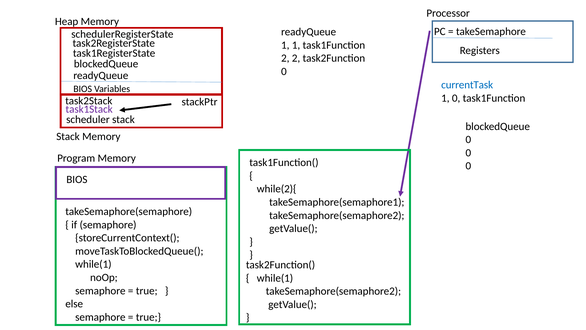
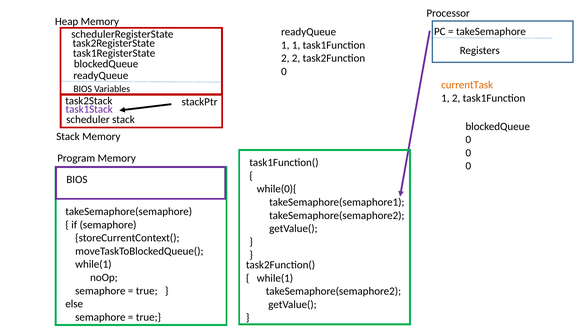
currentTask colour: blue -> orange (467, 85)
1 0: 0 -> 2 (456, 98)
while(2){: while(2){ -> while(0){ (277, 189)
